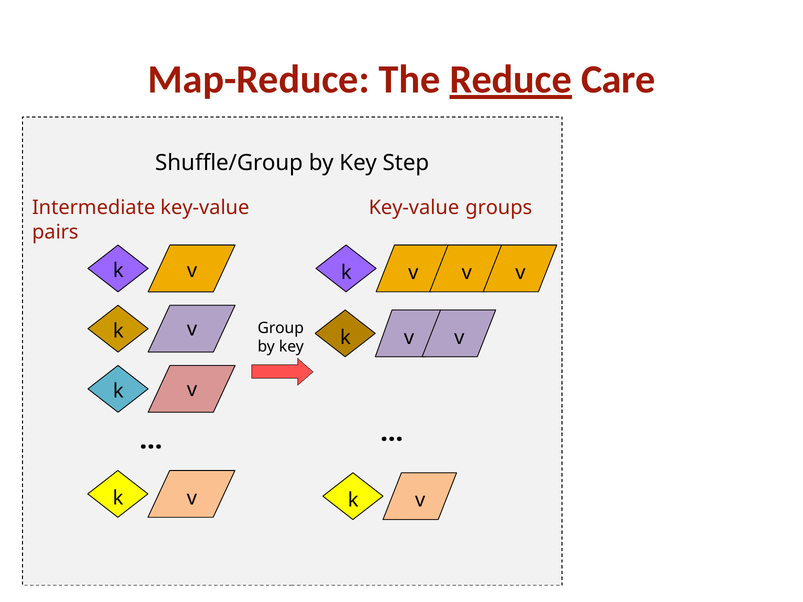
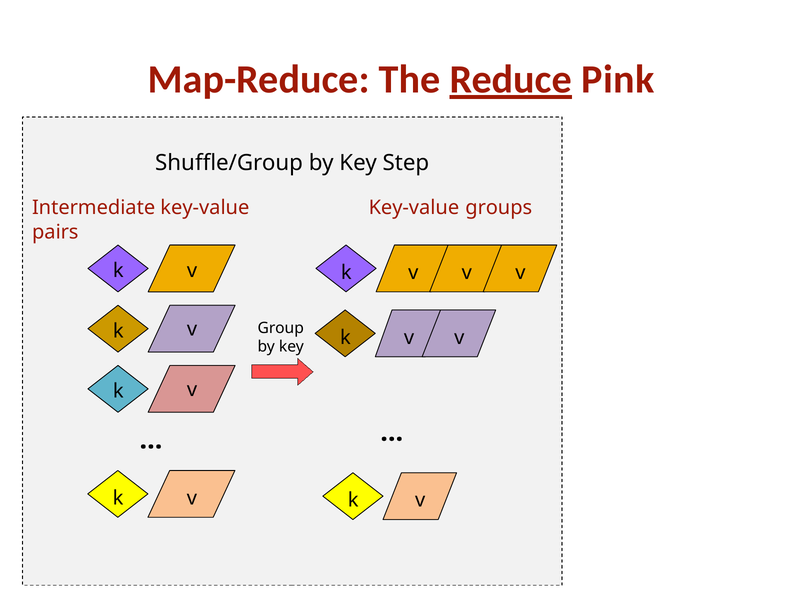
Care: Care -> Pink (618, 80)
